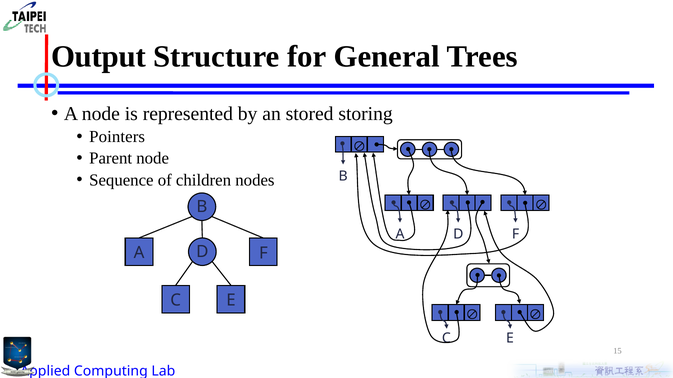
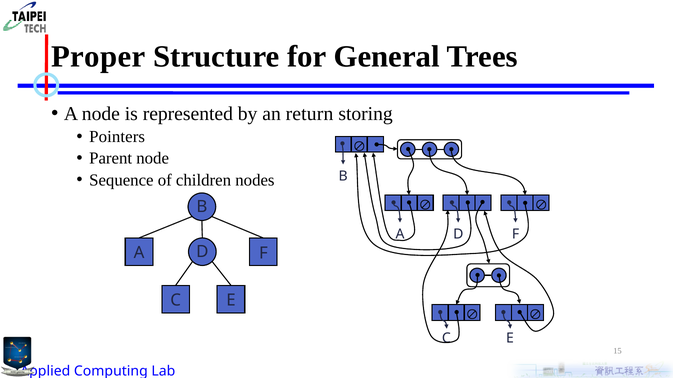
Output: Output -> Proper (98, 57)
stored: stored -> return (310, 114)
